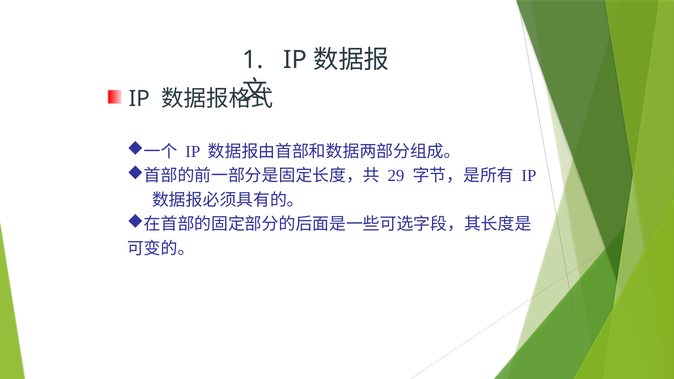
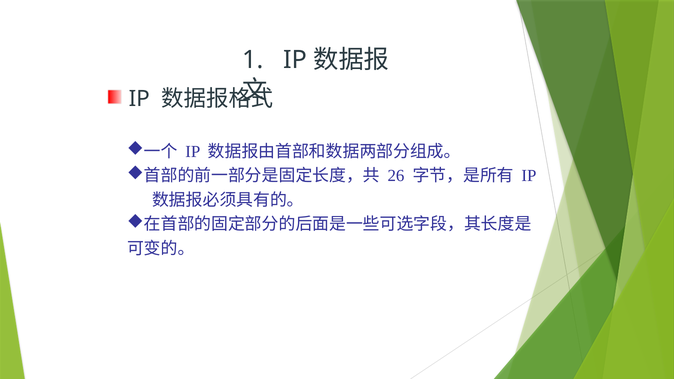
29: 29 -> 26 (396, 176)
